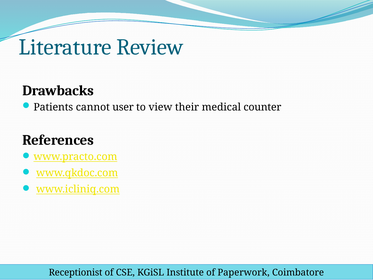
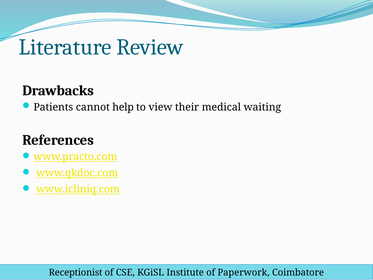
user: user -> help (123, 107)
counter: counter -> waiting (262, 107)
